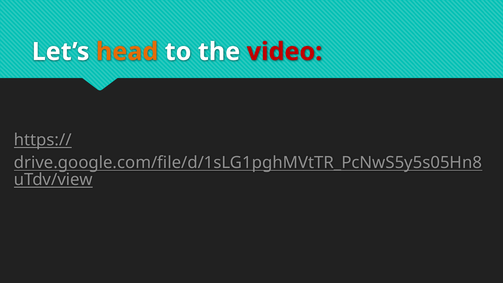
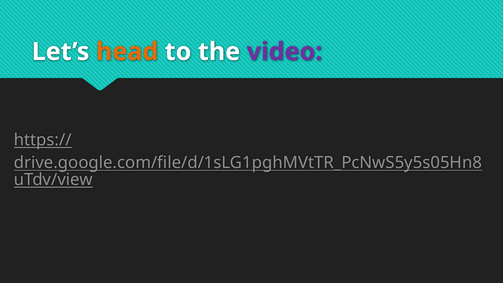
video colour: red -> purple (284, 52)
